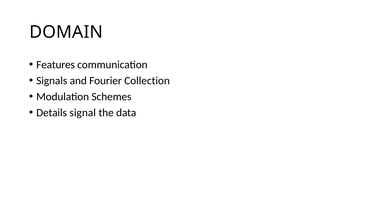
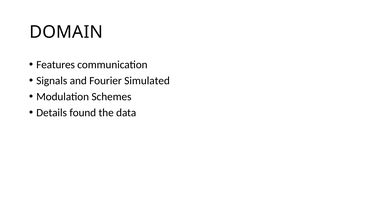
Collection: Collection -> Simulated (147, 81)
signal: signal -> found (83, 113)
